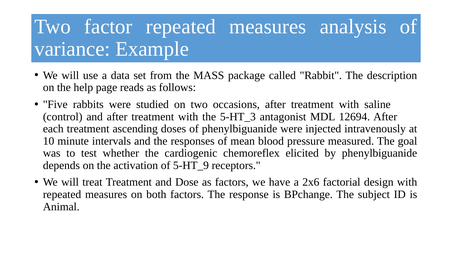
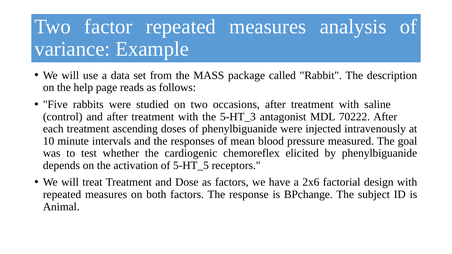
12694: 12694 -> 70222 (354, 117)
5-HT_9: 5-HT_9 -> 5-HT_5 (191, 166)
